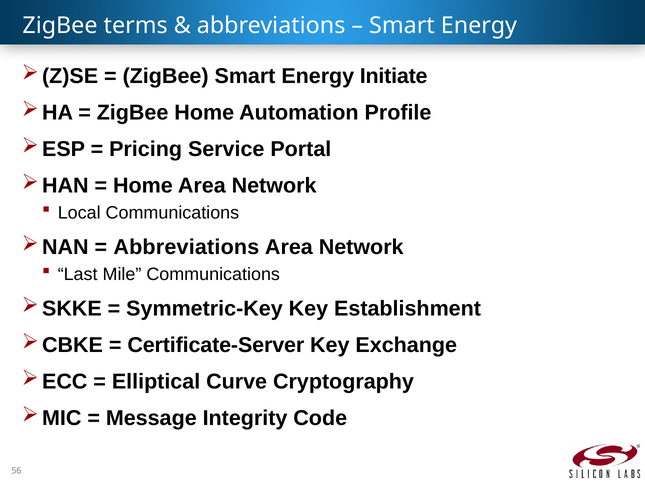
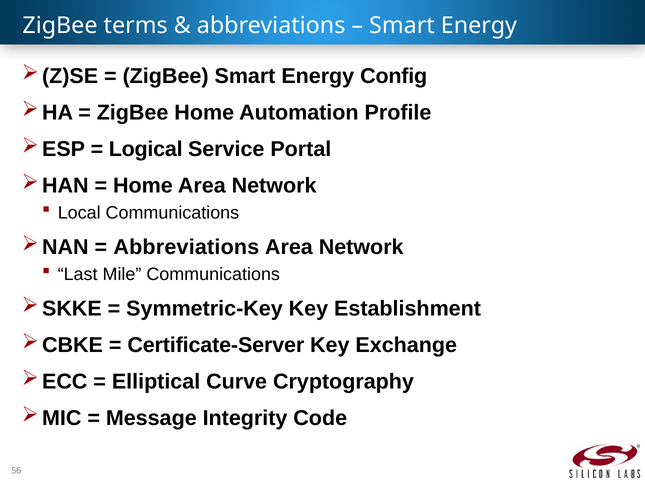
Initiate: Initiate -> Config (394, 76)
Pricing: Pricing -> Logical (146, 150)
